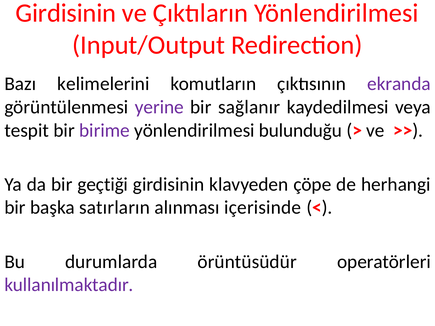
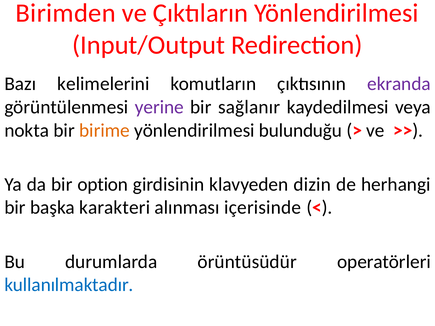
Girdisinin: Girdisinin -> Birimden (66, 13)
tespit: tespit -> nokta (27, 130)
birime colour: purple -> orange (104, 130)
geçtiği: geçtiği -> option (103, 185)
çöpe: çöpe -> dizin (312, 185)
satırların: satırların -> karakteri (115, 208)
kullanılmaktadır colour: purple -> blue (69, 285)
